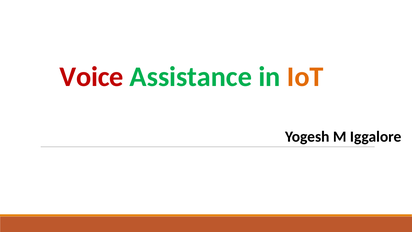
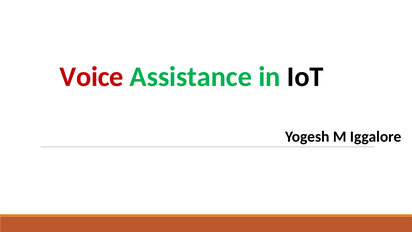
IoT colour: orange -> black (305, 77)
